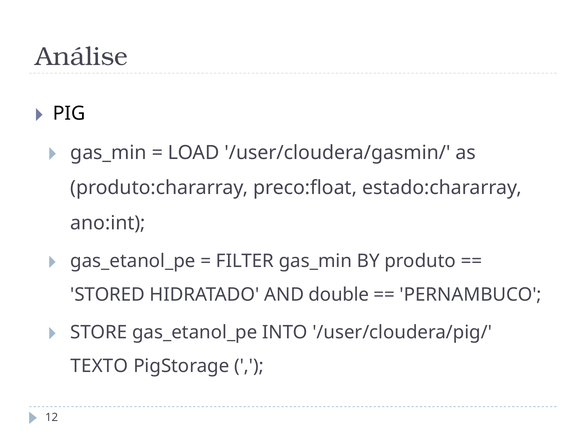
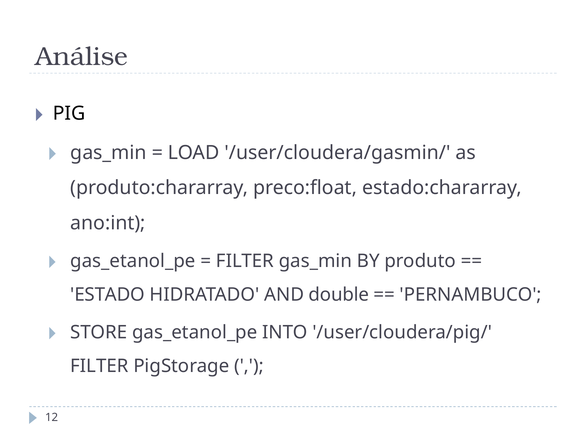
STORED: STORED -> ESTADO (108, 295)
TEXTO: TEXTO -> FILTER (99, 366)
